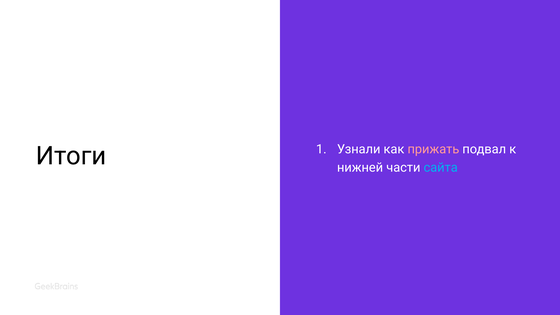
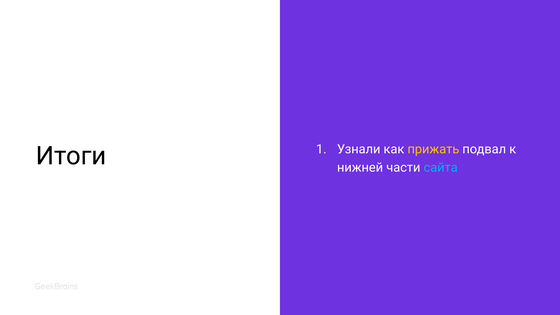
прижать colour: pink -> yellow (433, 149)
